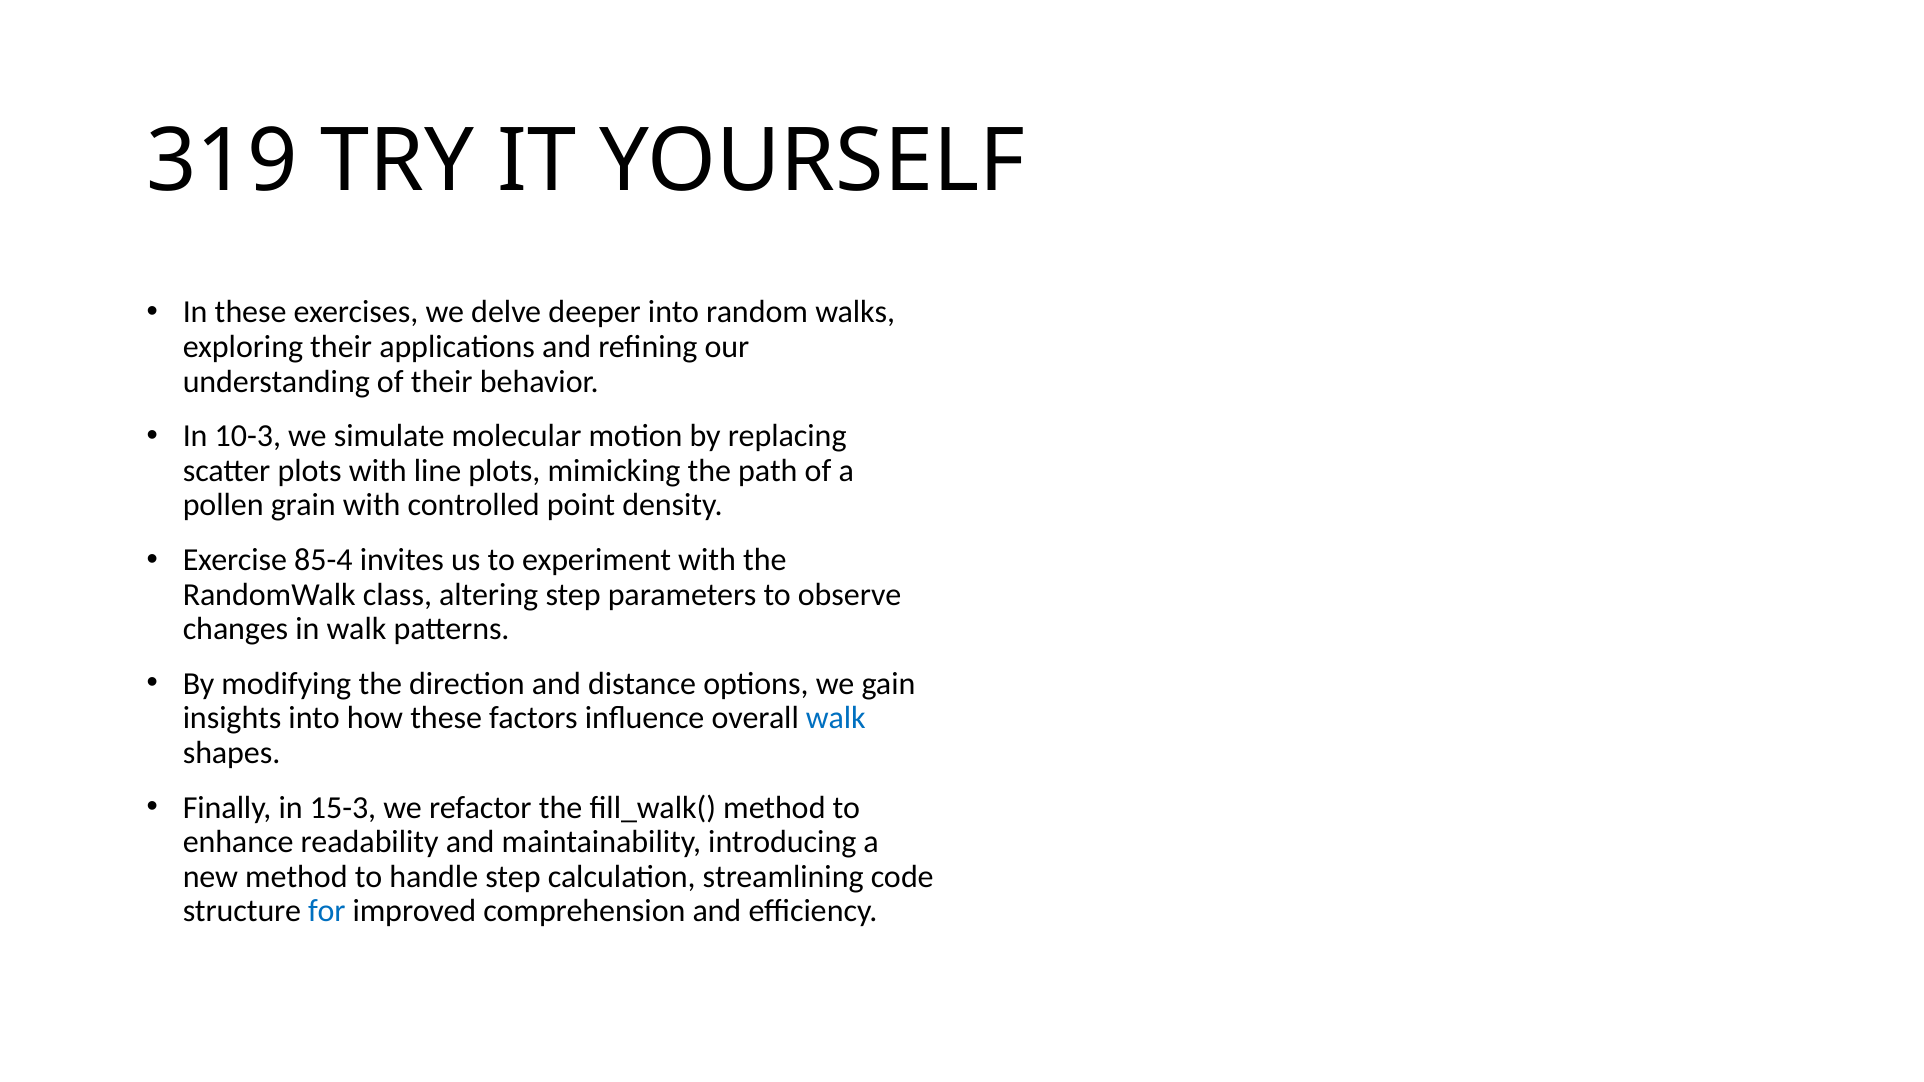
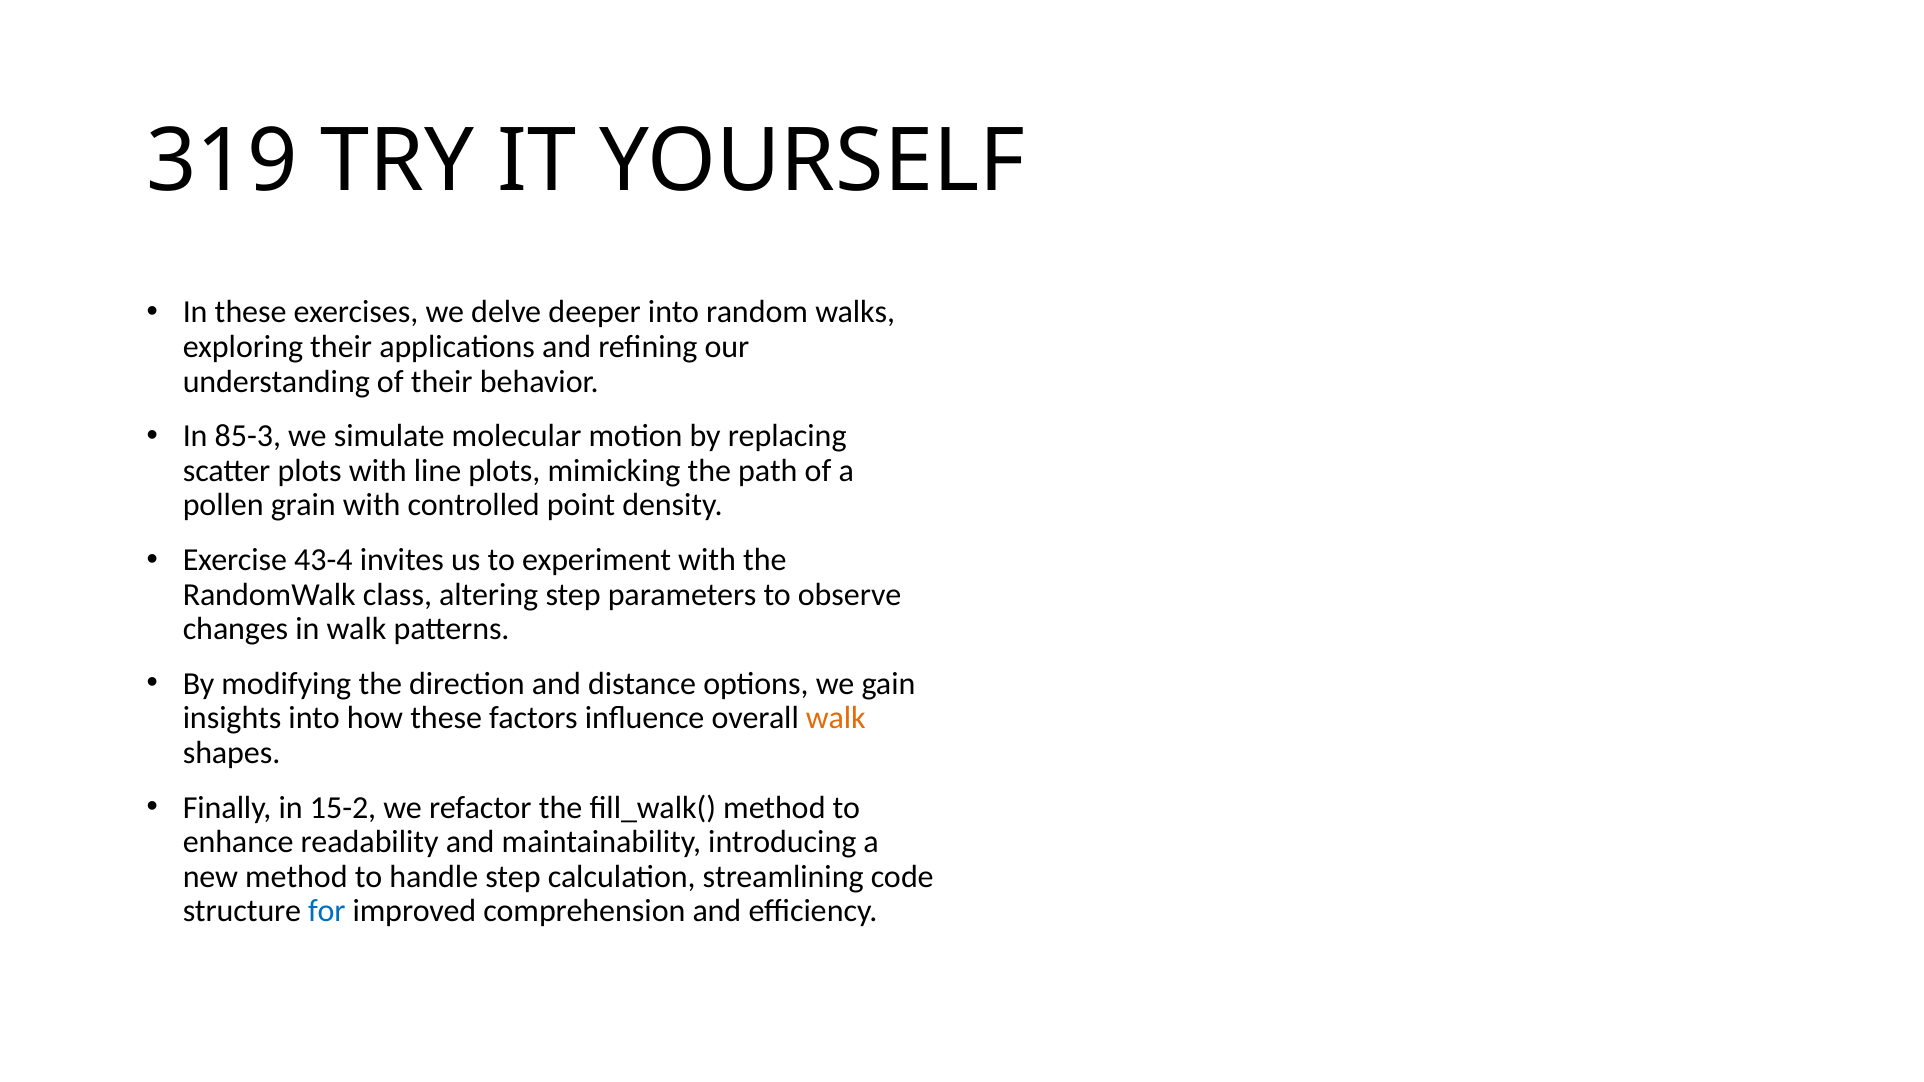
10-3: 10-3 -> 85-3 (248, 436)
85-4: 85-4 -> 43-4 (323, 560)
walk colour: blue -> orange (836, 719)
15-3: 15-3 -> 15-2 (343, 808)
